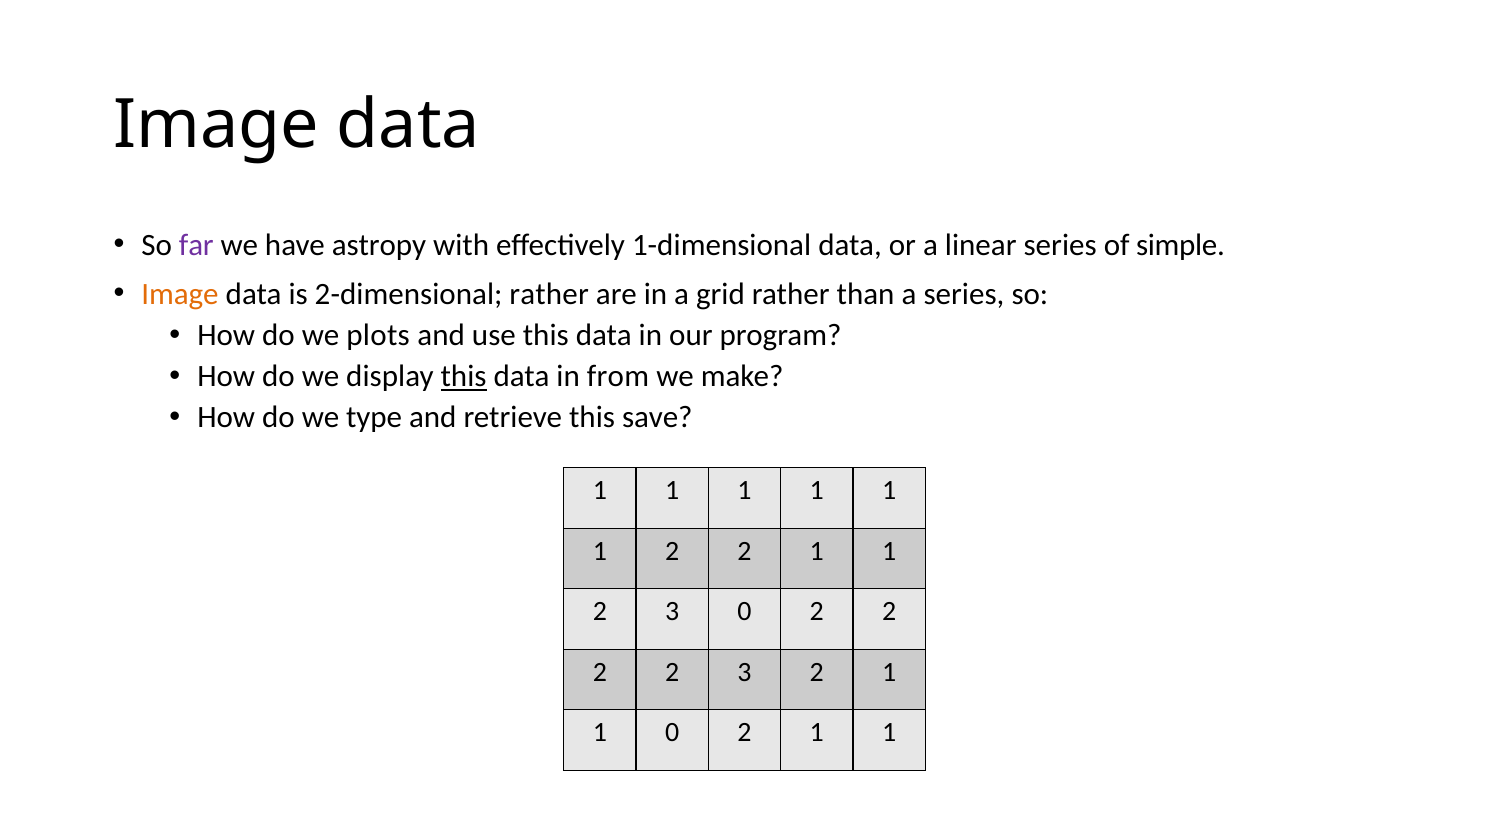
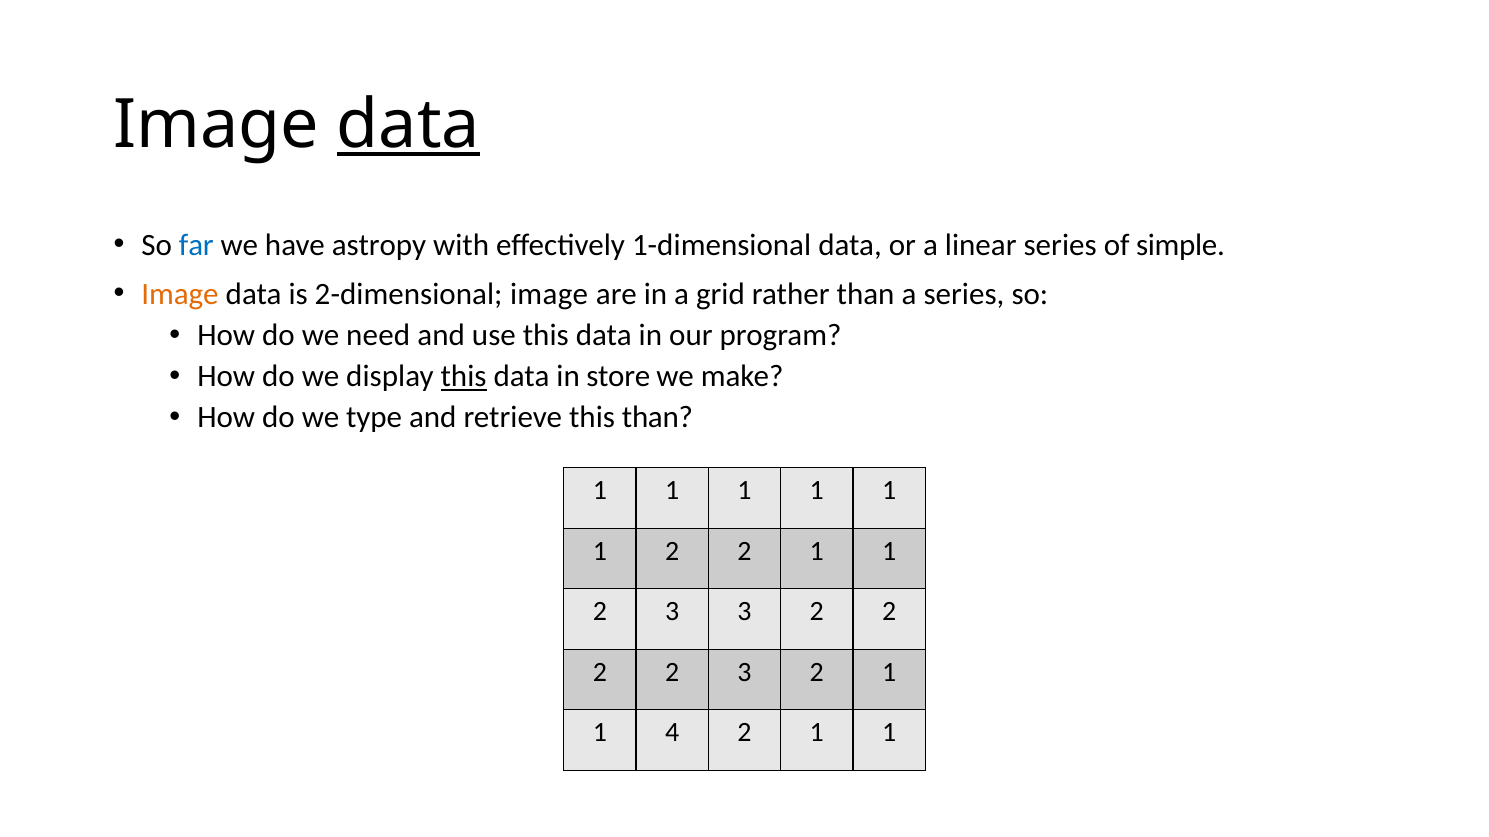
data underline: none -> present (408, 125)
far colour: purple -> blue (196, 245)
2-dimensional rather: rather -> image (549, 294)
plots: plots -> need (378, 335)
from: from -> store (618, 377)
this save: save -> than (657, 418)
3 0: 0 -> 3 (744, 612)
1 0: 0 -> 4 (672, 733)
